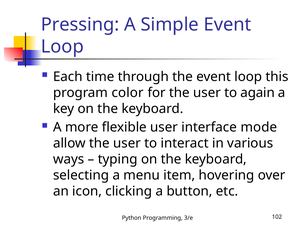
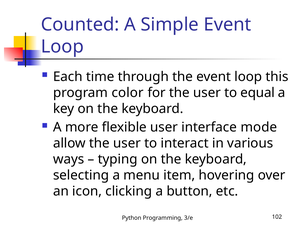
Pressing: Pressing -> Counted (80, 25)
again: again -> equal (258, 93)
